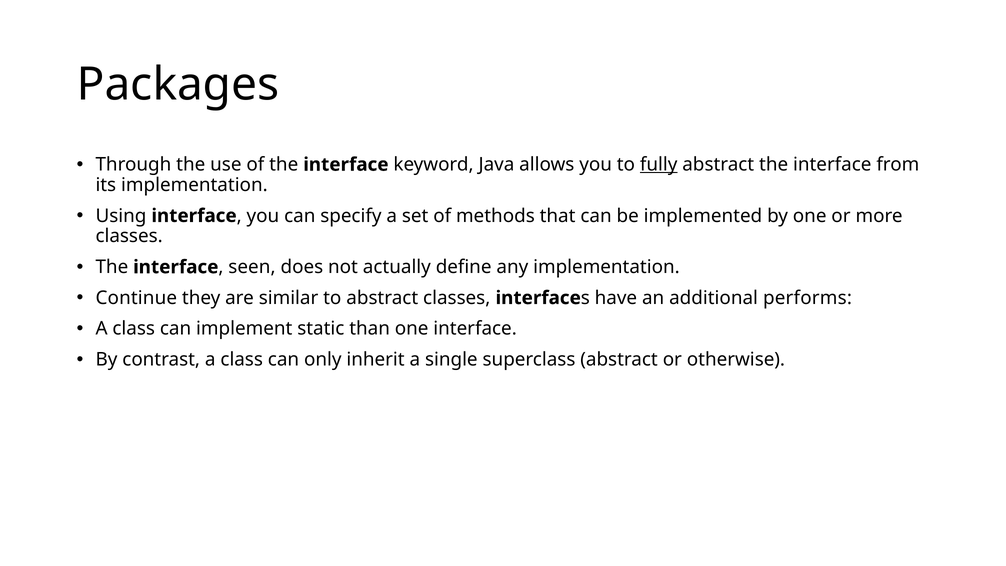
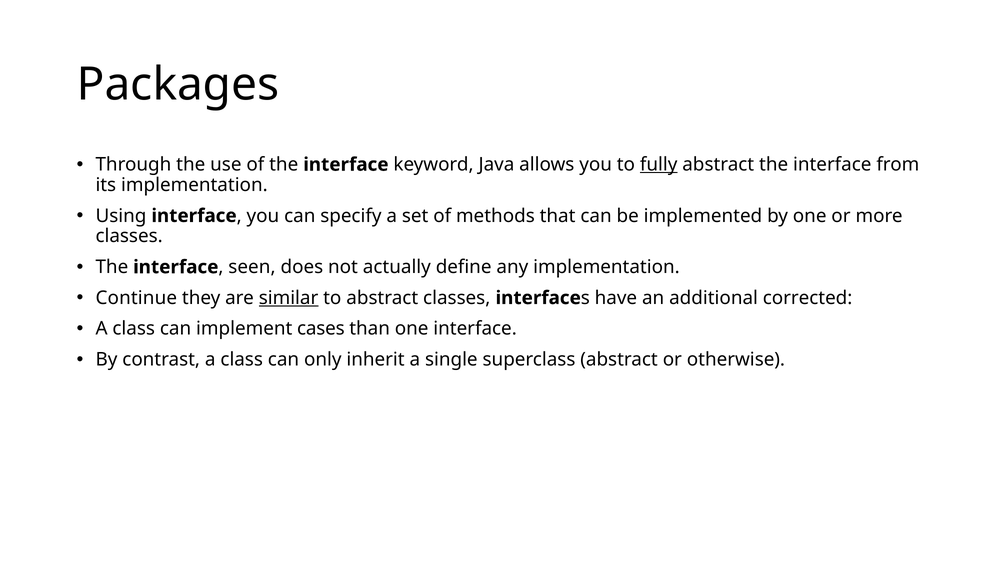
similar underline: none -> present (289, 298)
performs: performs -> corrected (808, 298)
static: static -> cases (321, 329)
